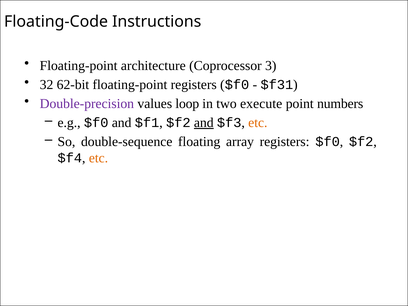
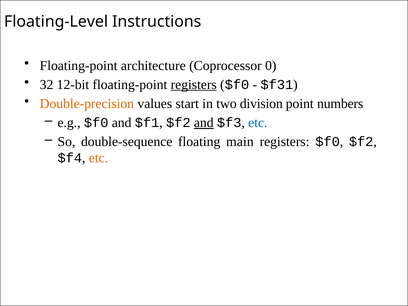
Floating-Code: Floating-Code -> Floating-Level (56, 22)
3: 3 -> 0 (271, 66)
62-bit: 62-bit -> 12-bit (73, 85)
registers underline: none -> present (194, 85)
Double-precision colour: purple -> orange (87, 104)
loop: loop -> start (187, 104)
execute: execute -> division (261, 104)
etc colour: orange -> blue (258, 123)
array: array -> main (240, 142)
